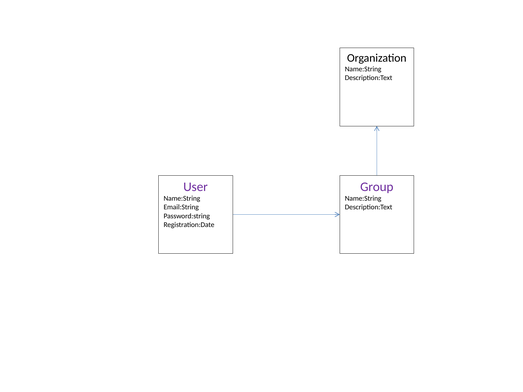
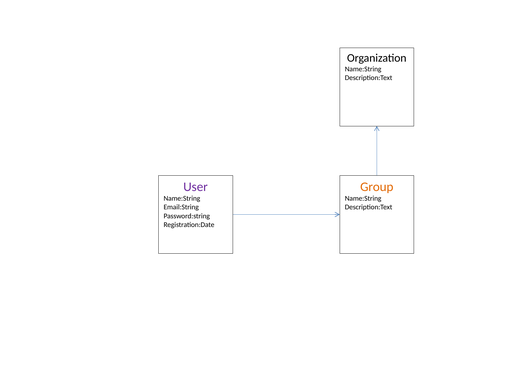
Group colour: purple -> orange (377, 187)
